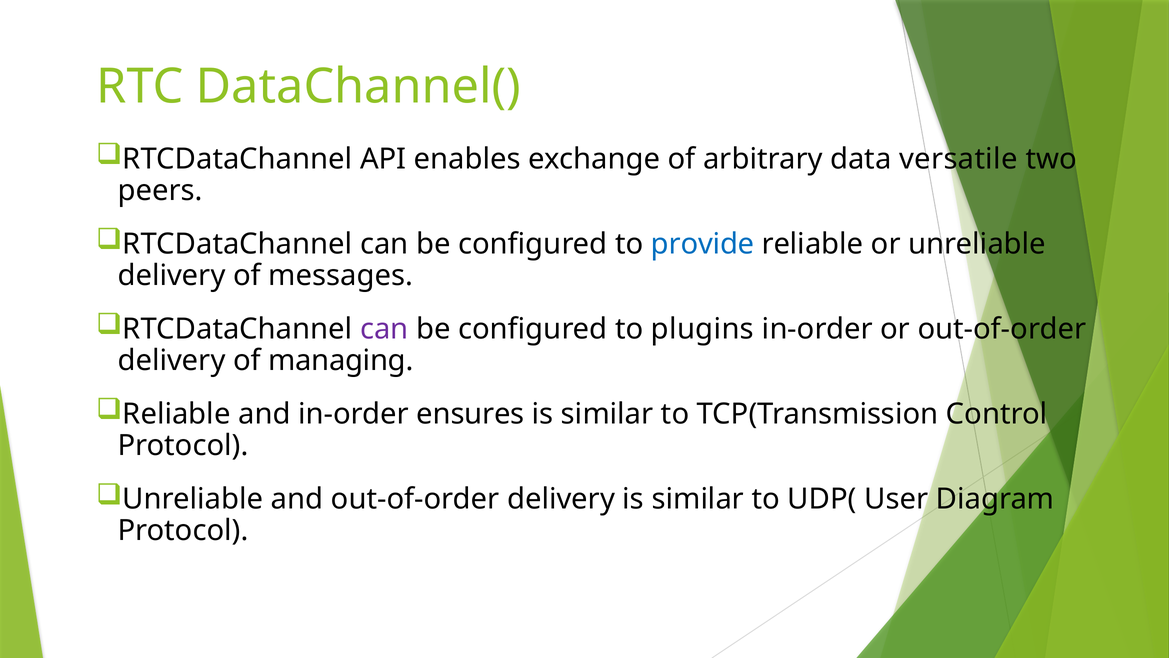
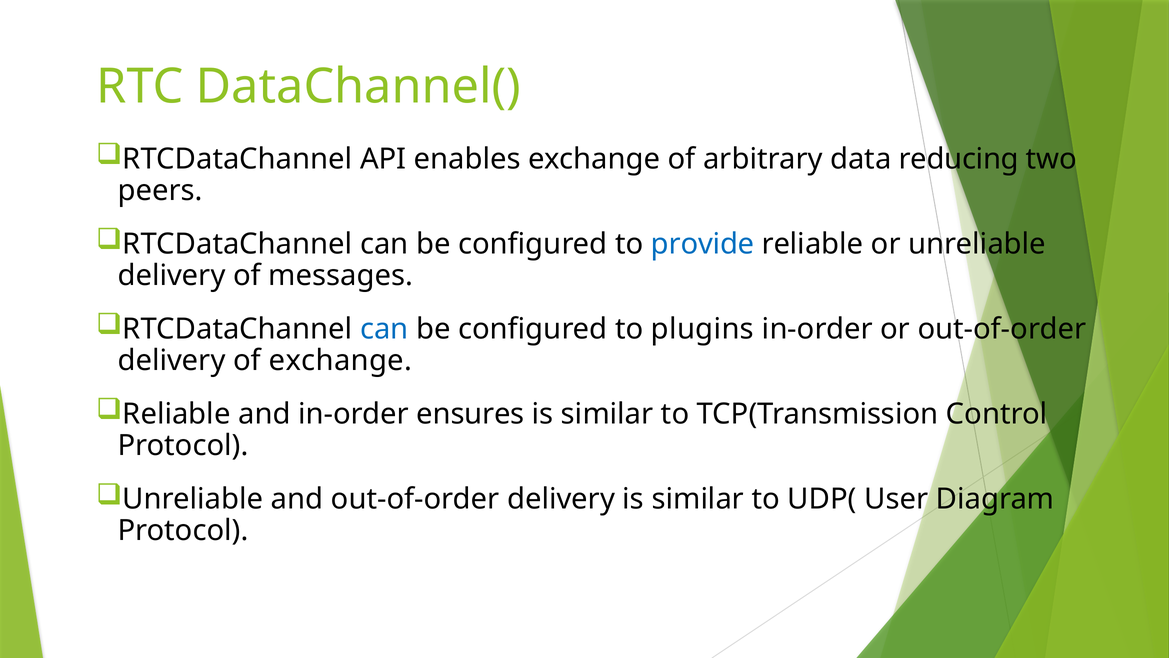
versatile: versatile -> reducing (959, 159)
can colour: purple -> blue (384, 329)
of managing: managing -> exchange (340, 360)
